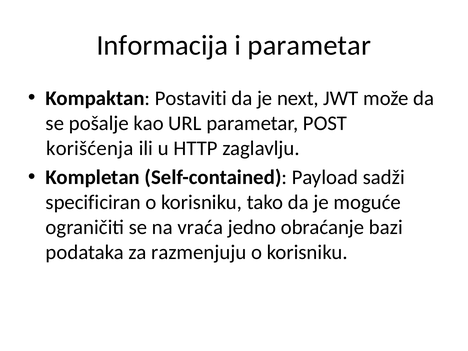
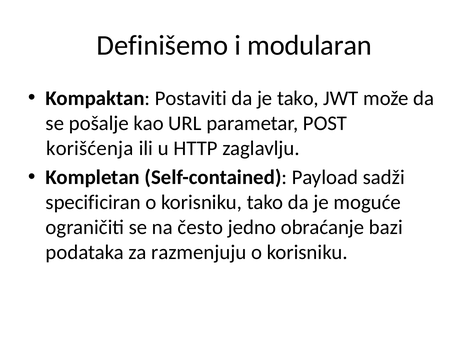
Informacija: Informacija -> Definišemo (162, 45)
i parametar: parametar -> modularan (310, 45)
je next: next -> tako (298, 98)
vraća: vraća -> često (200, 227)
